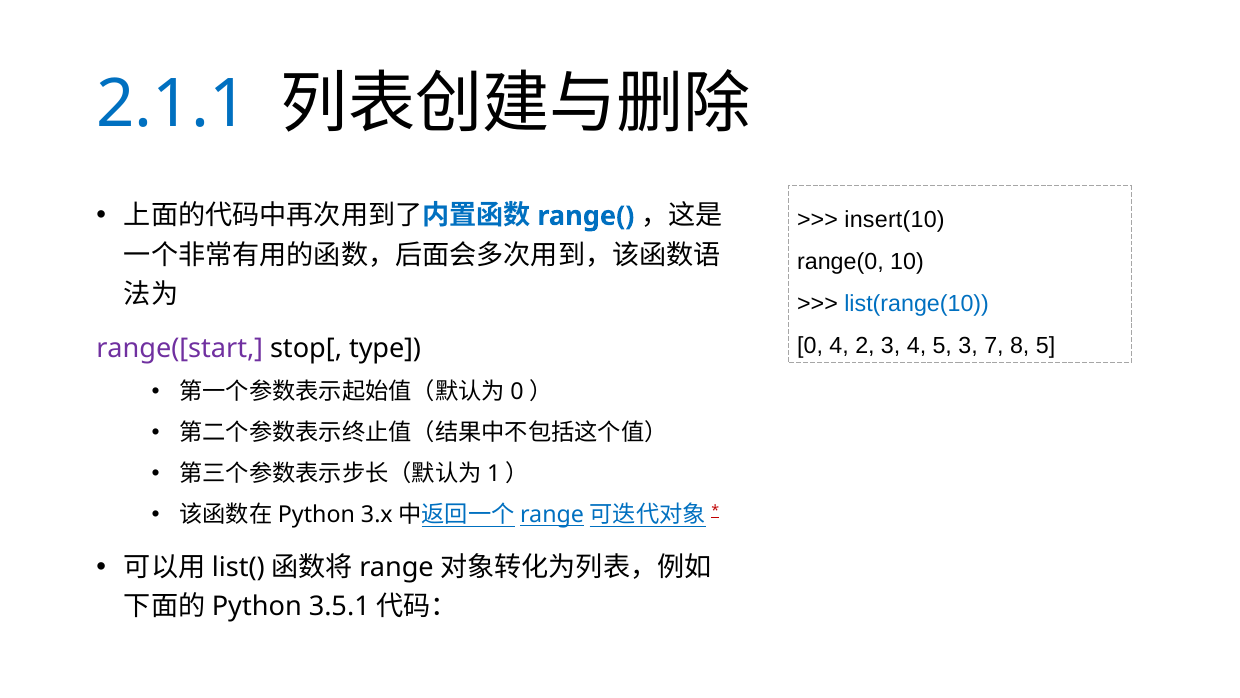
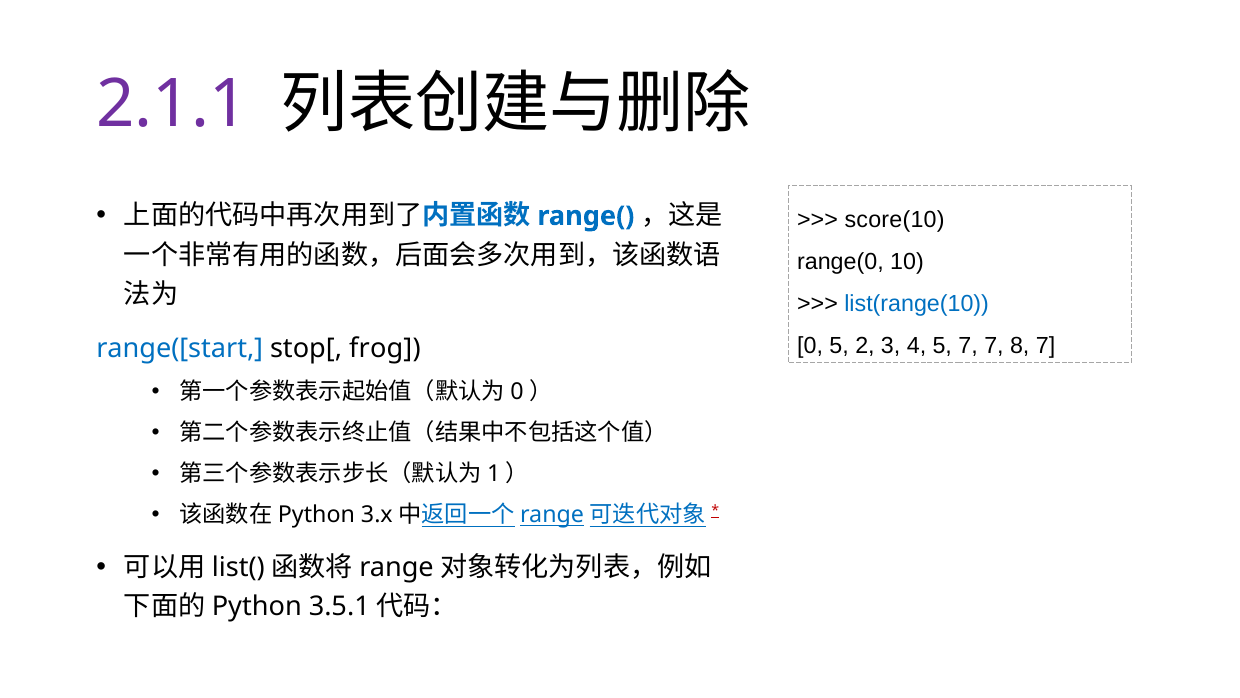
2.1.1 colour: blue -> purple (172, 104)
insert(10: insert(10 -> score(10 (895, 220)
0 4: 4 -> 5 (839, 346)
5 3: 3 -> 7 (968, 346)
8 5: 5 -> 7 (1046, 346)
range([start colour: purple -> blue (180, 348)
type: type -> frog (385, 348)
